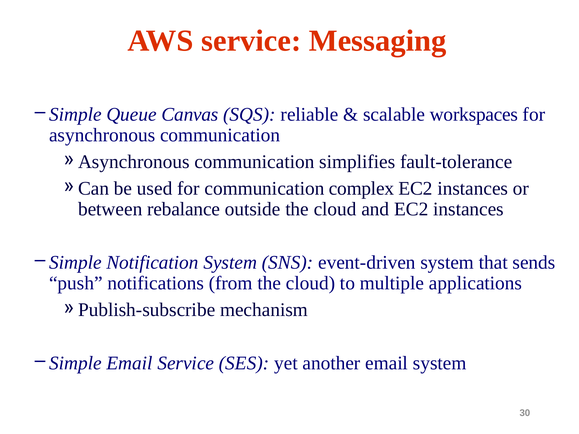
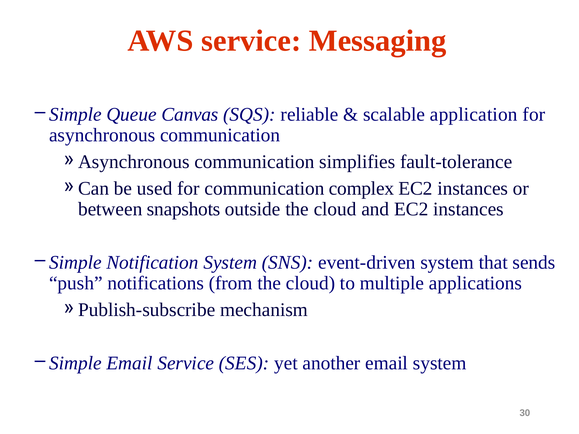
workspaces: workspaces -> application (474, 114)
rebalance: rebalance -> snapshots (184, 209)
